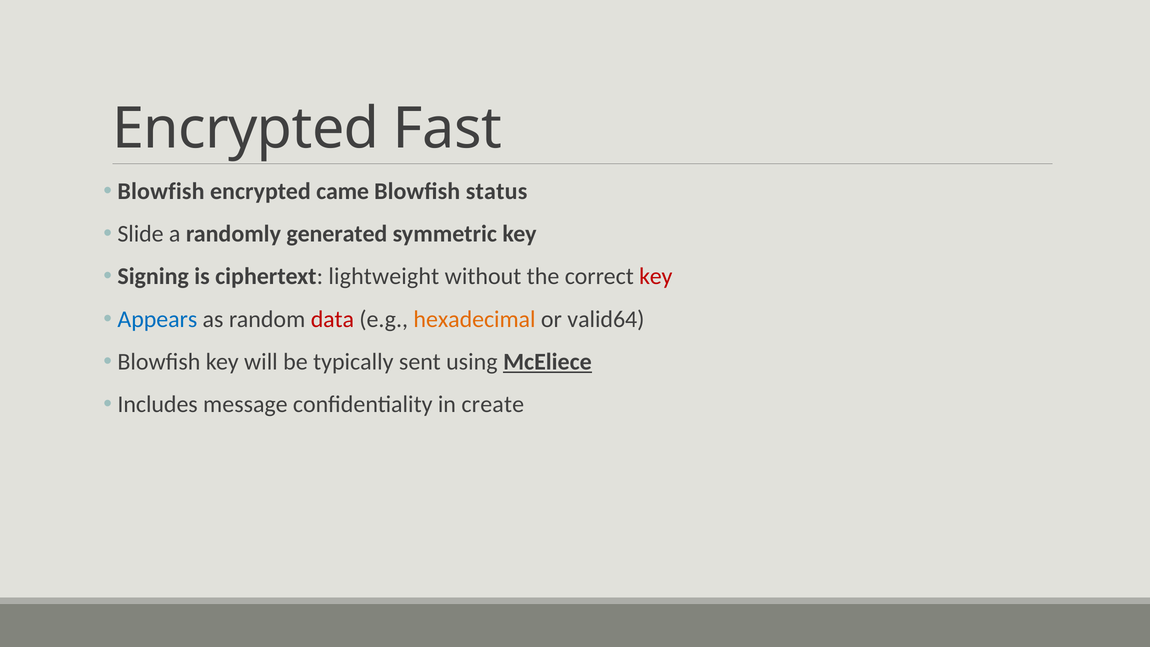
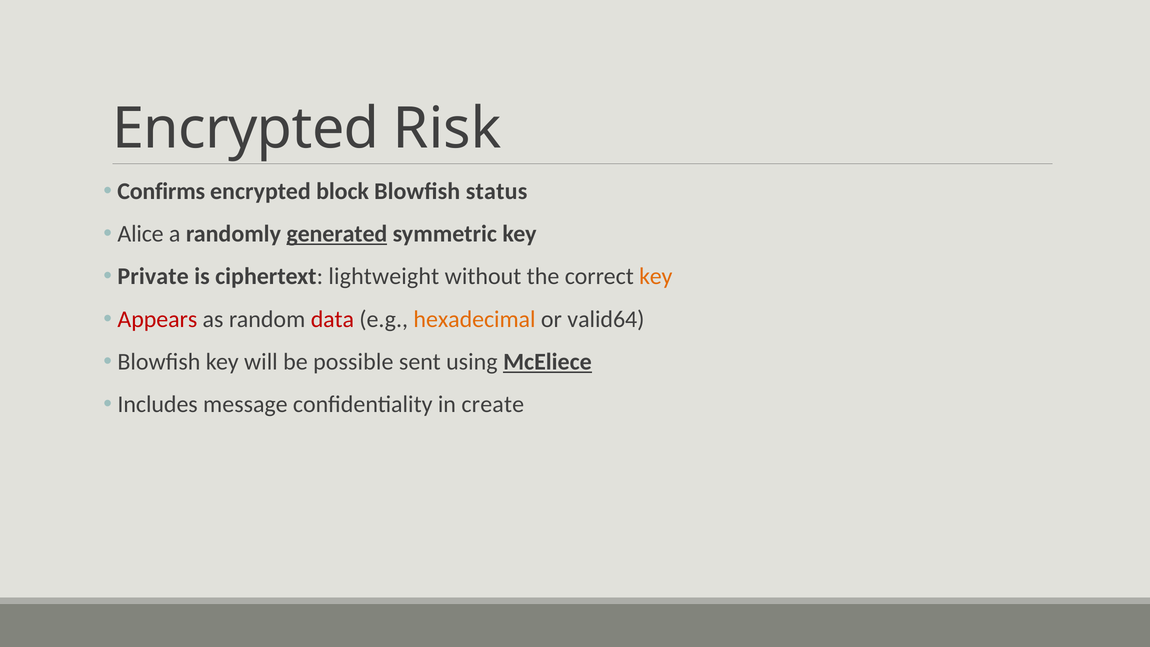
Fast: Fast -> Risk (447, 129)
Blowfish: Blowfish -> Confirms (161, 191)
came: came -> block (343, 191)
Slide: Slide -> Alice (141, 234)
generated underline: none -> present (337, 234)
Signing: Signing -> Private (153, 277)
key colour: red -> orange (656, 277)
Appears colour: blue -> red (157, 319)
typically: typically -> possible (353, 362)
